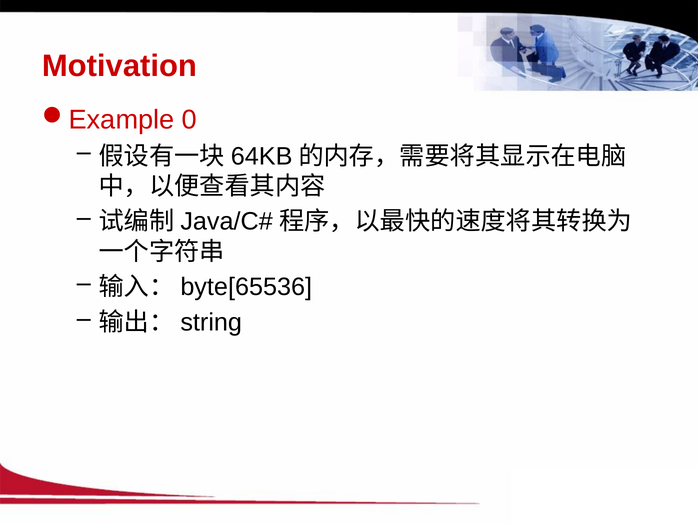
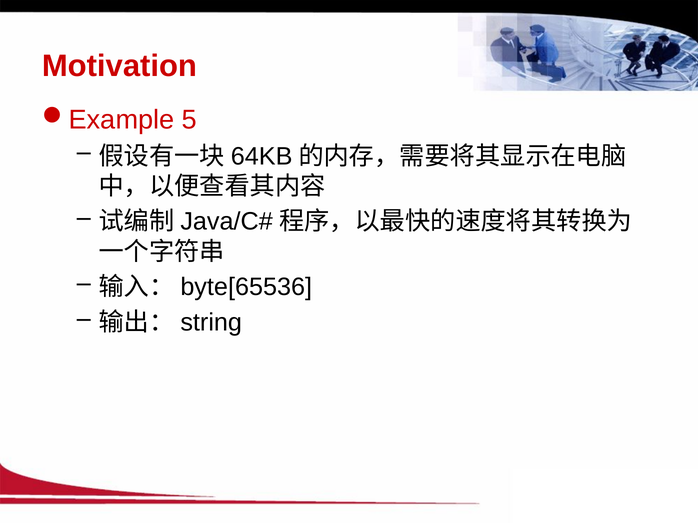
0: 0 -> 5 (189, 120)
